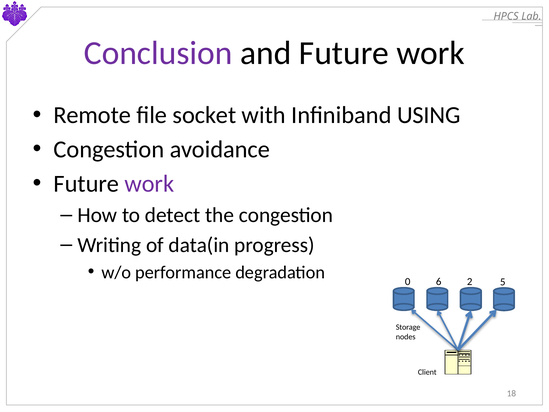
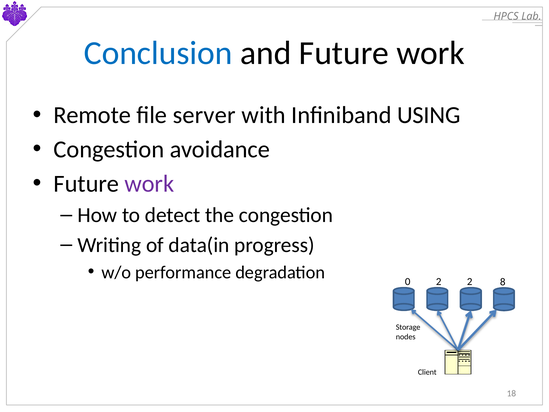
Conclusion colour: purple -> blue (158, 53)
socket: socket -> server (204, 115)
0 6: 6 -> 2 (439, 282)
5: 5 -> 8 (503, 282)
